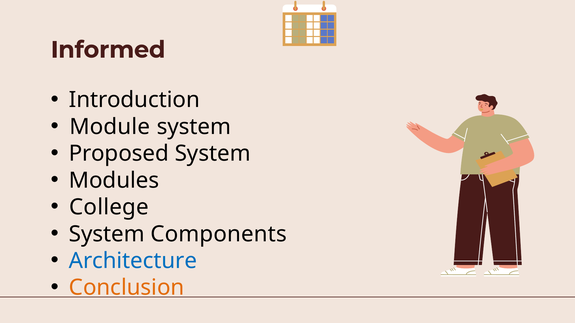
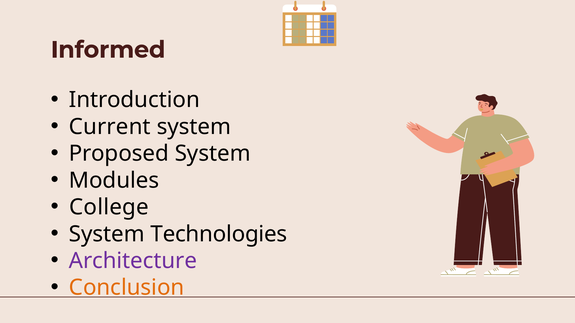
Module: Module -> Current (110, 127)
Components: Components -> Technologies (219, 234)
Architecture colour: blue -> purple (133, 261)
